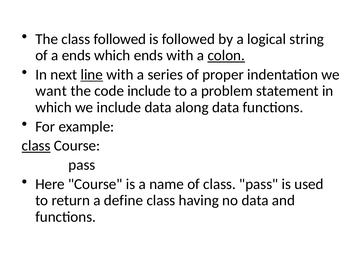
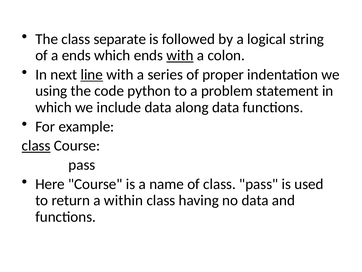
class followed: followed -> separate (120, 39)
with underline: none -> present (180, 55)
colon underline: present -> none (226, 55)
want: want -> using (51, 91)
code include: include -> python (149, 91)
define: define -> within (123, 200)
